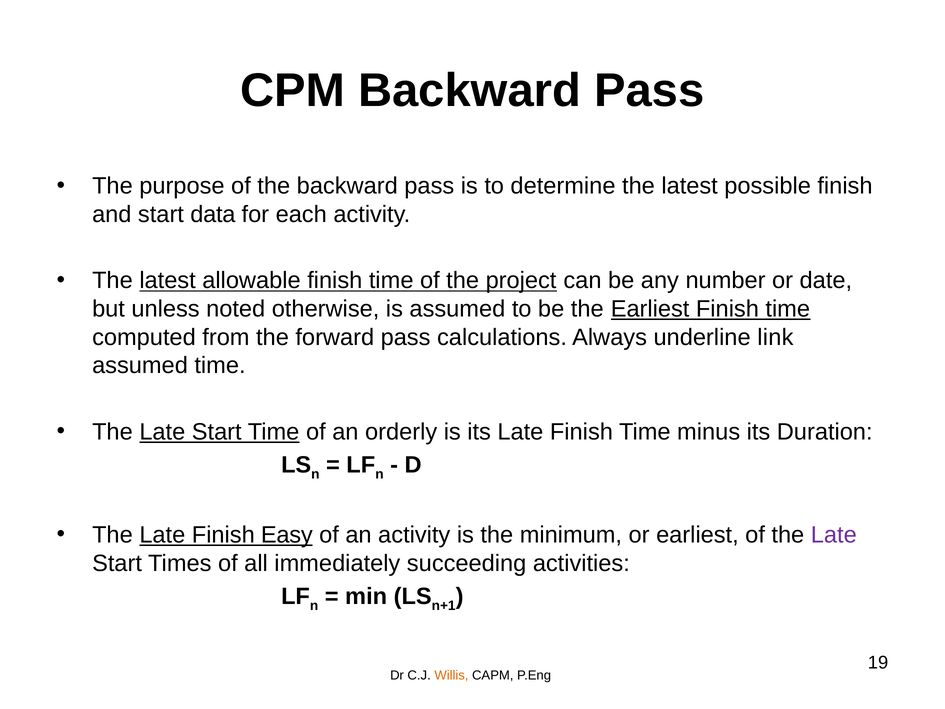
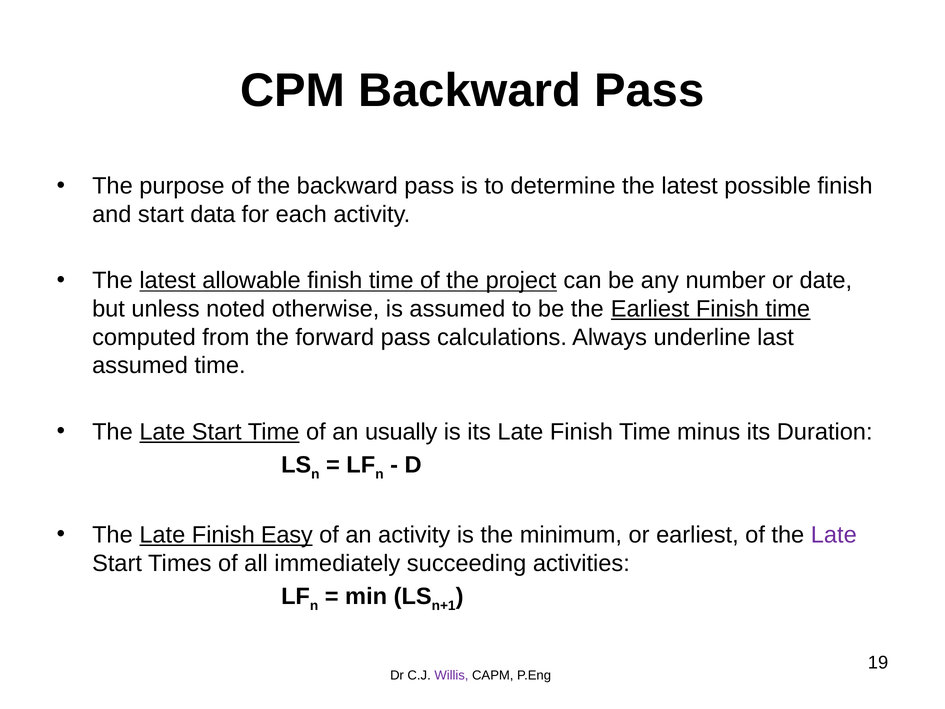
link: link -> last (776, 337)
orderly: orderly -> usually (401, 432)
Willis colour: orange -> purple (451, 675)
